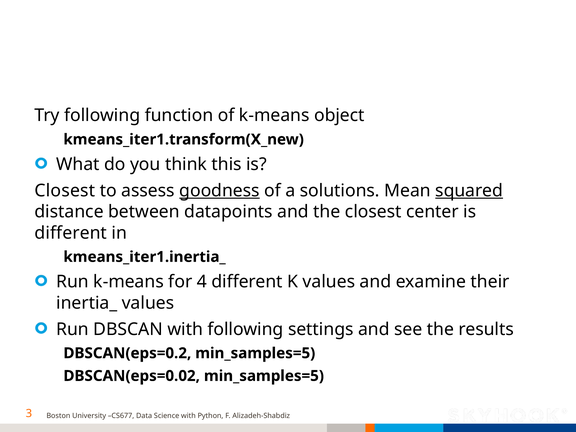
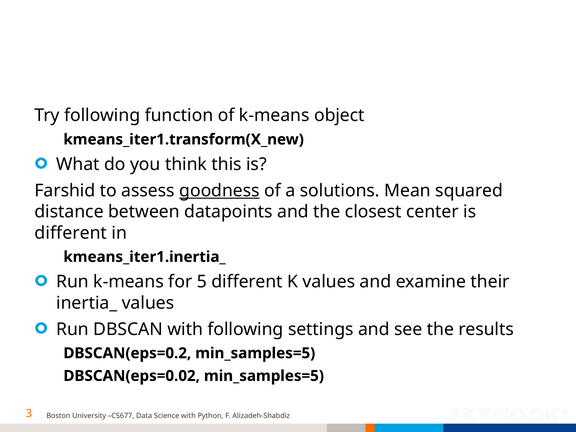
Closest: Closest -> Farshid (65, 191)
squared underline: present -> none (469, 191)
4: 4 -> 5 (202, 282)
